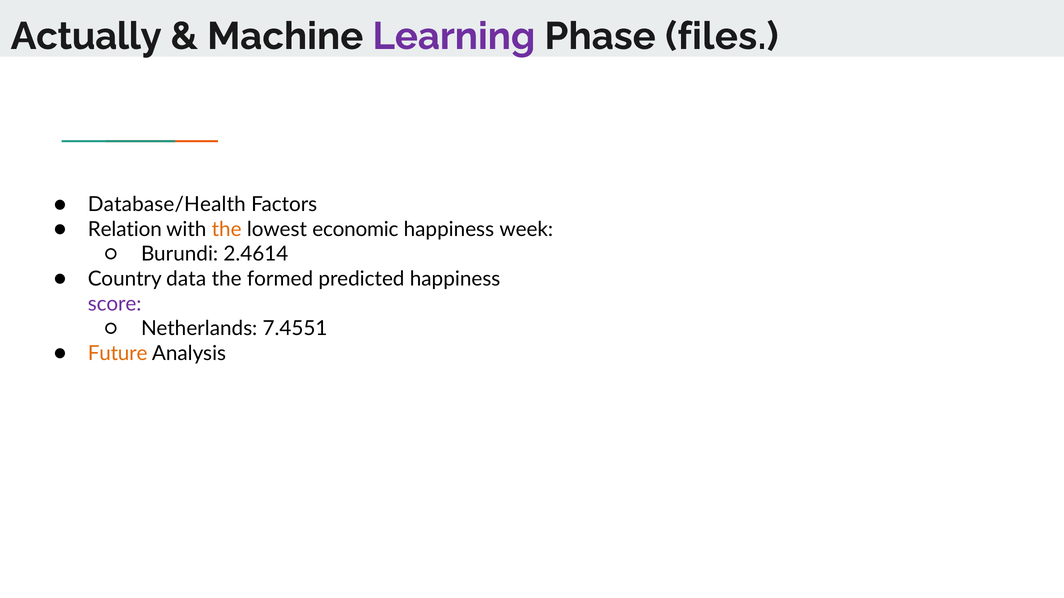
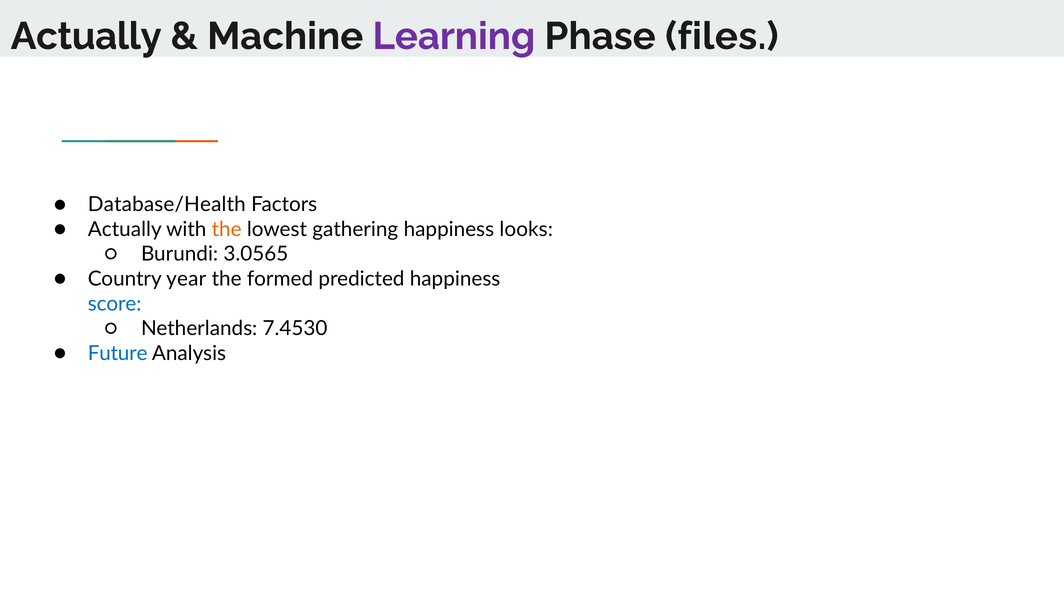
Relation: Relation -> Actually (125, 230)
economic: economic -> gathering (355, 230)
week: week -> looks (526, 230)
2.4614: 2.4614 -> 3.0565 (256, 254)
data: data -> year (186, 279)
score colour: purple -> blue (115, 304)
7.4551: 7.4551 -> 7.4530 (295, 329)
Future colour: orange -> blue (118, 354)
